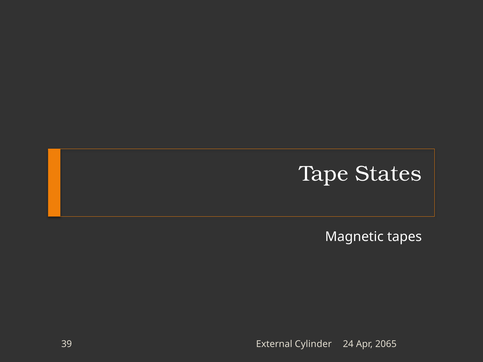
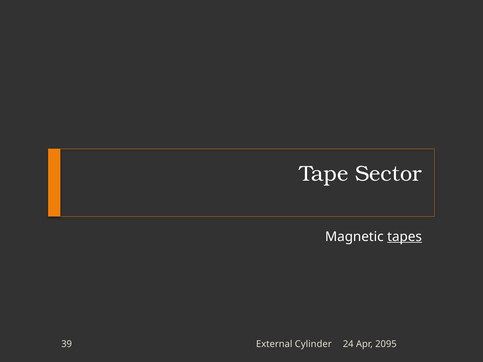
States: States -> Sector (388, 174)
tapes underline: none -> present (405, 237)
2065: 2065 -> 2095 (386, 344)
